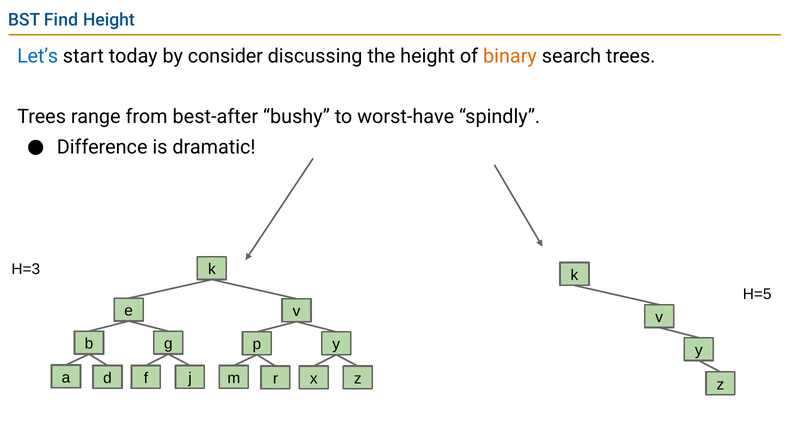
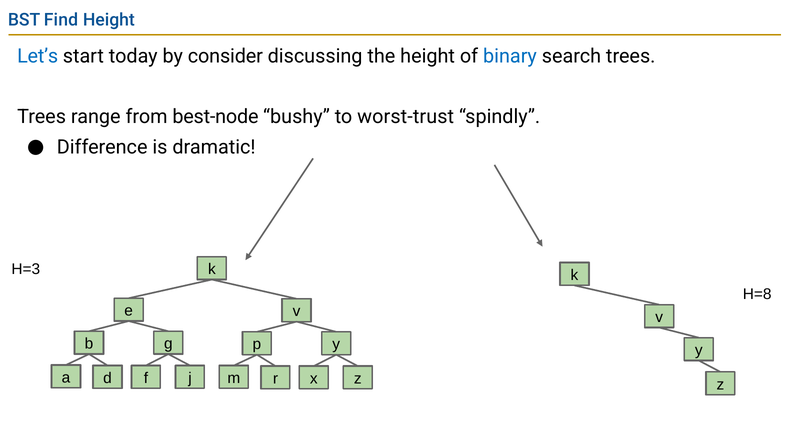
binary colour: orange -> blue (510, 56)
best-after: best-after -> best-node (215, 117)
worst-have: worst-have -> worst-trust (406, 117)
H=5: H=5 -> H=8 (757, 294)
